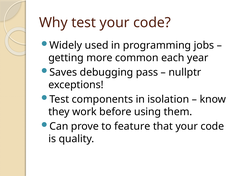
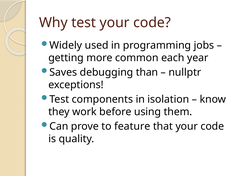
pass: pass -> than (147, 72)
